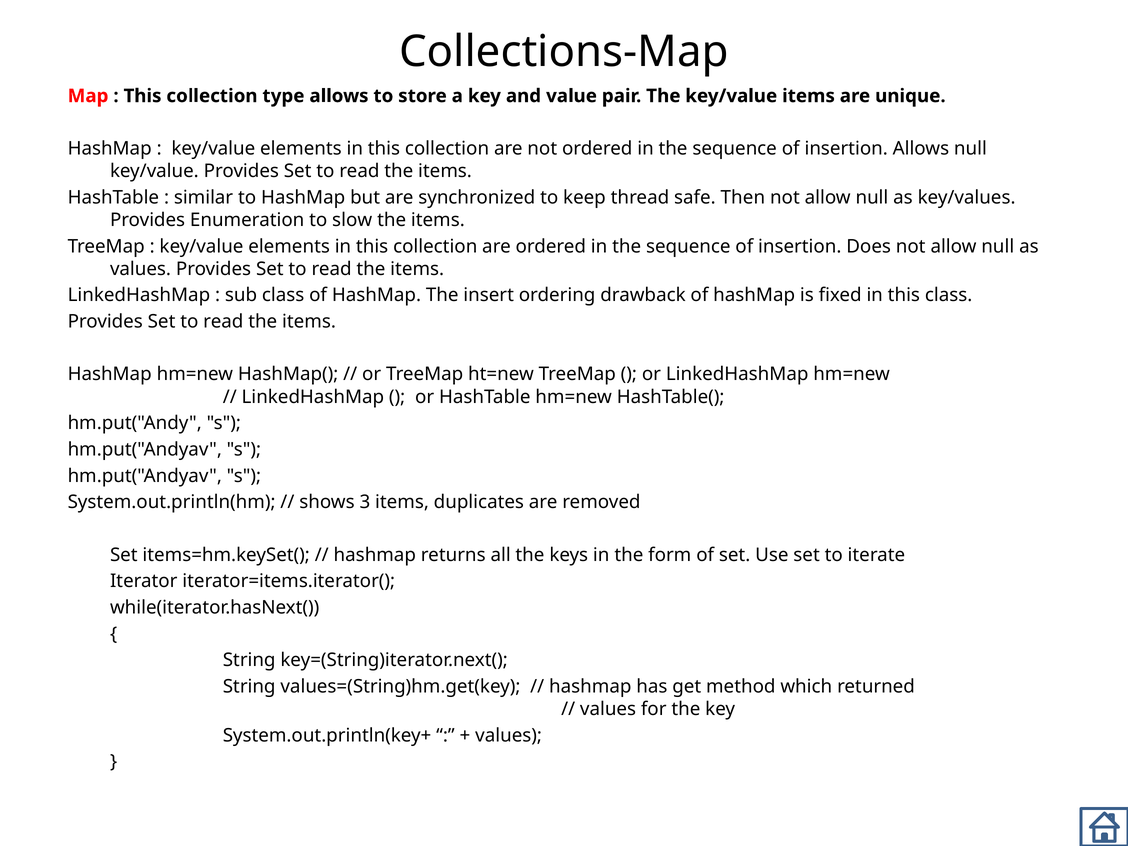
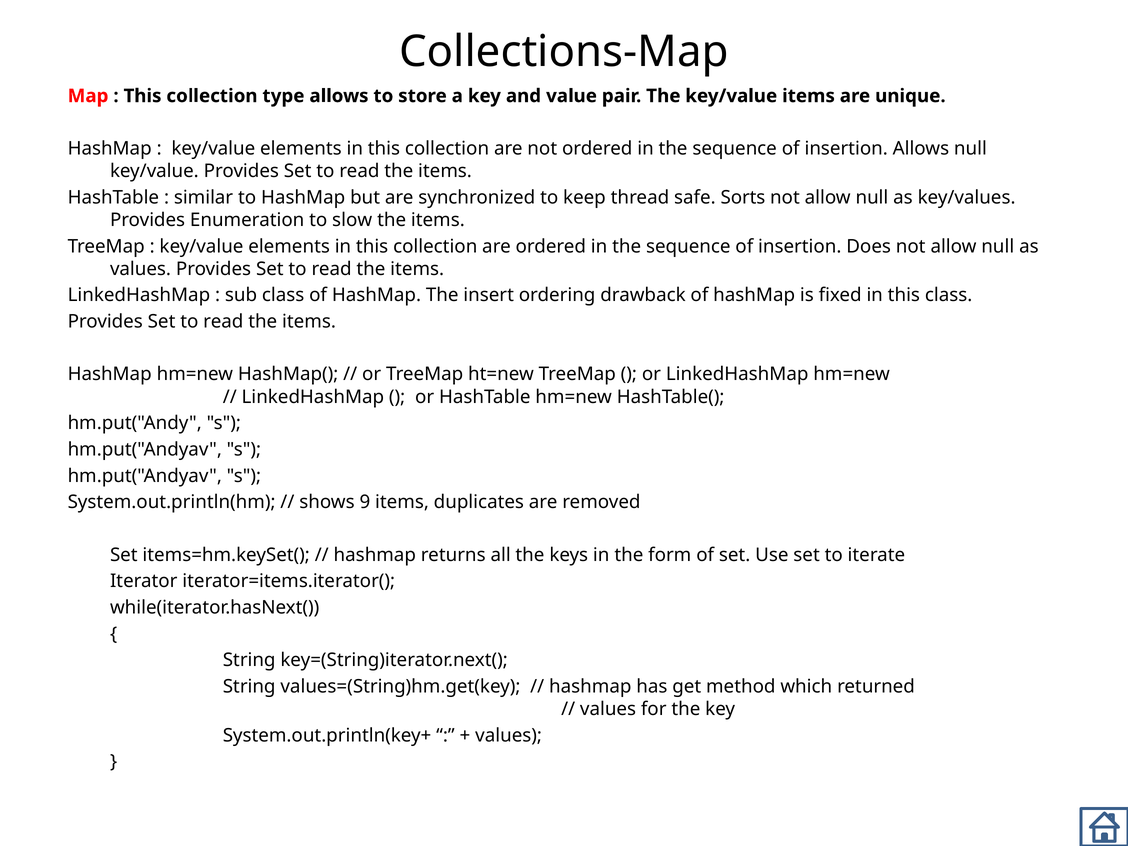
Then: Then -> Sorts (743, 198)
3: 3 -> 9 (365, 502)
